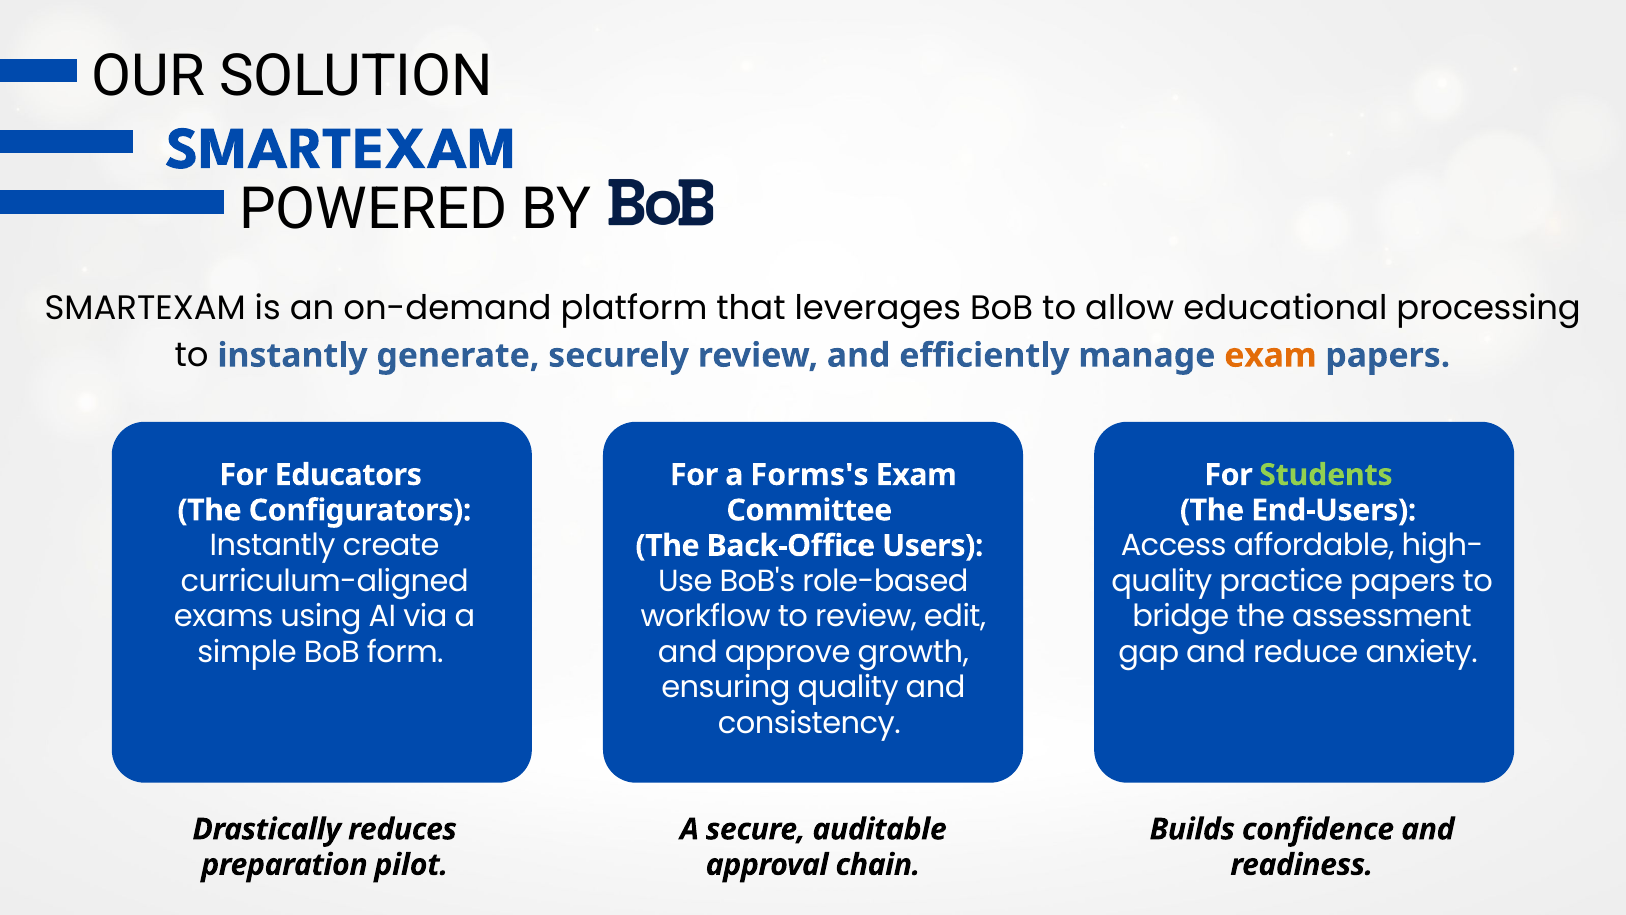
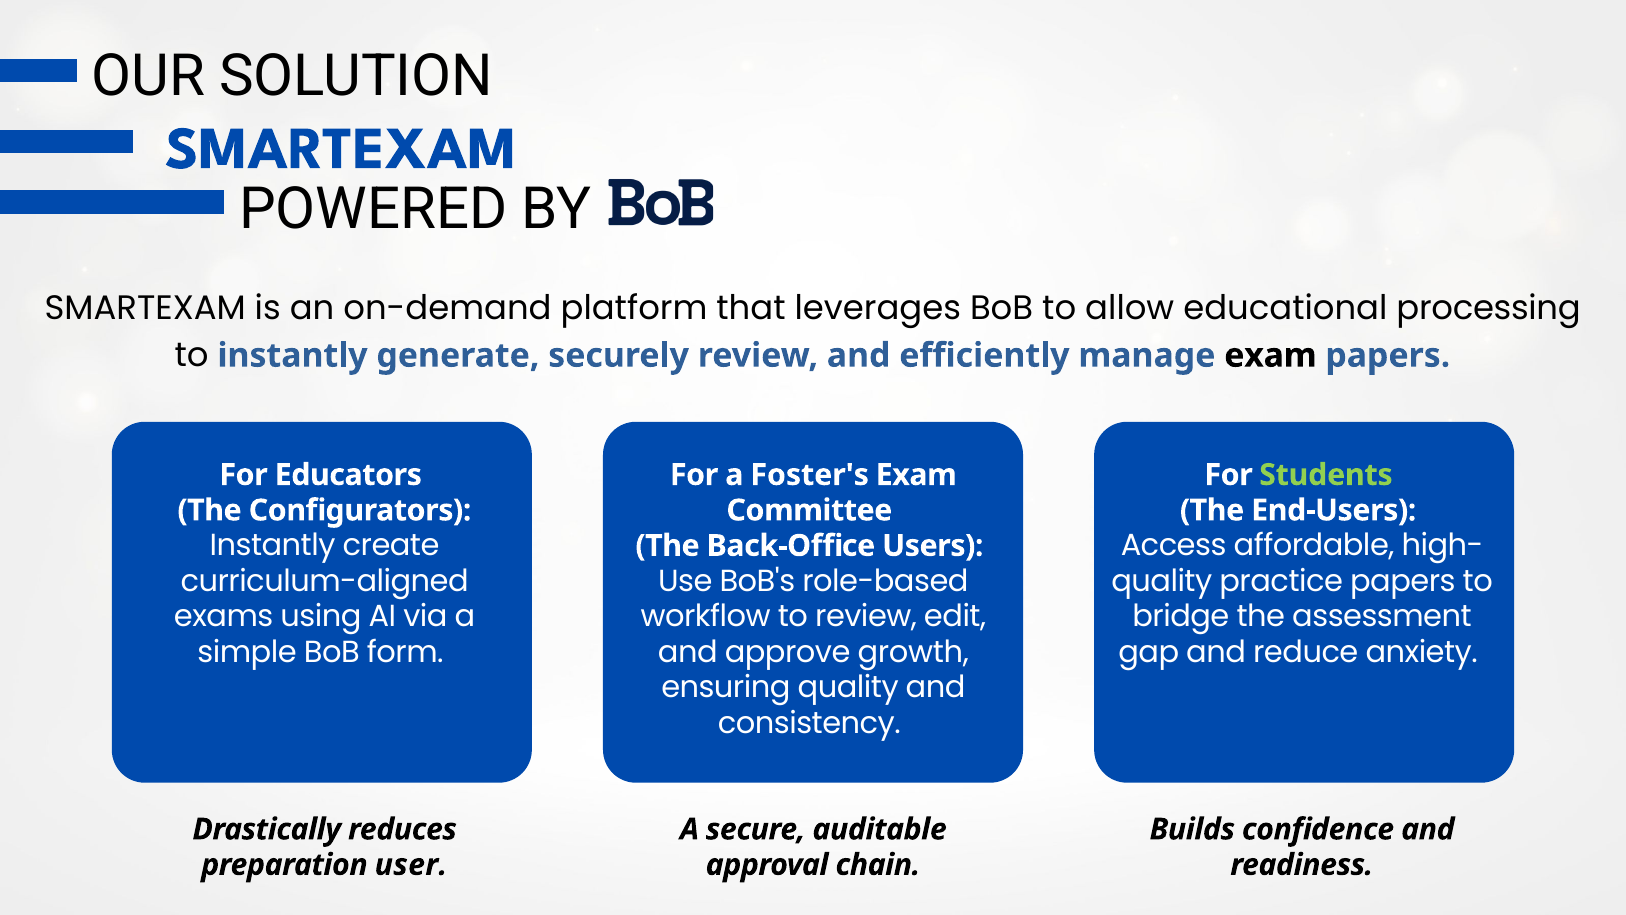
exam colour: orange -> black (1270, 355)
Forms's: Forms's -> Foster's (810, 475)
pilot: pilot -> user (411, 865)
